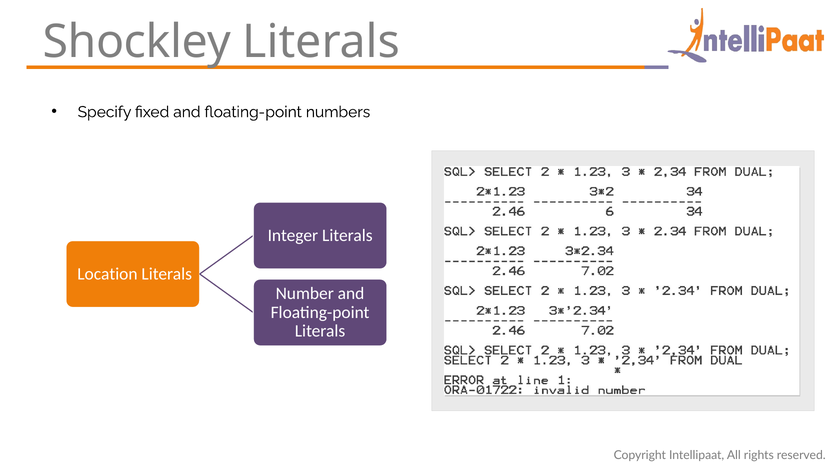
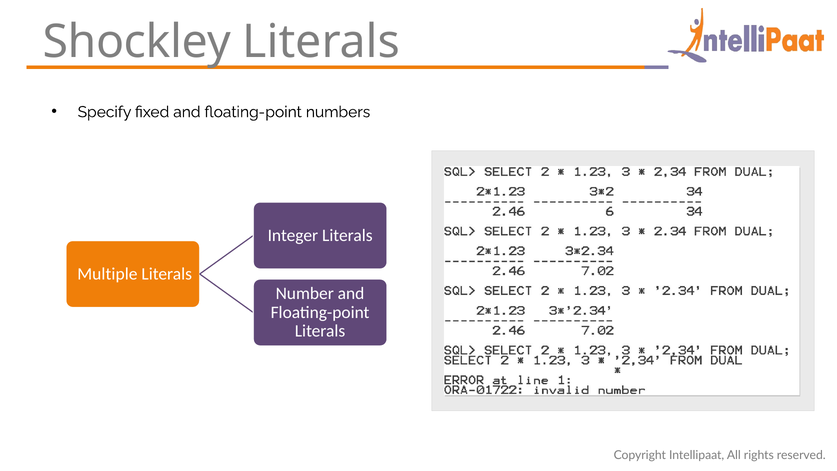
Location: Location -> Multiple (107, 274)
